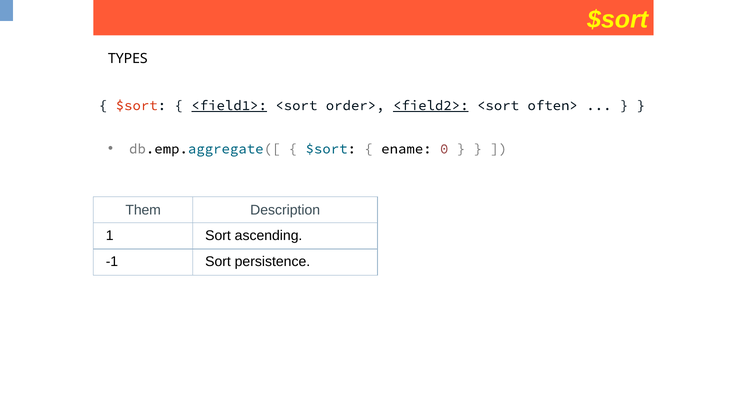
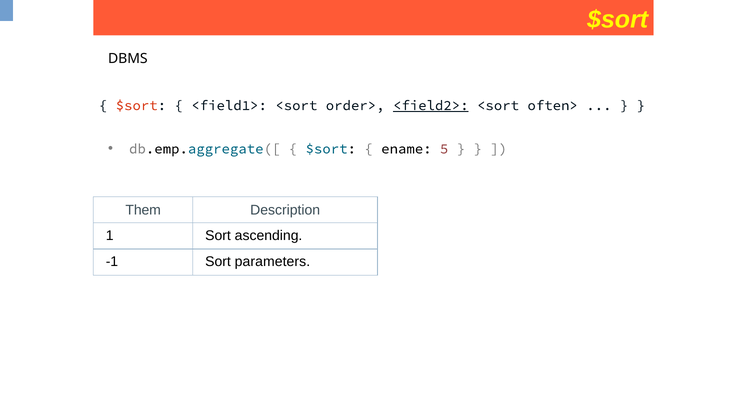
TYPES: TYPES -> DBMS (128, 59)
<field1> underline: present -> none (229, 105)
0: 0 -> 5 (444, 149)
persistence: persistence -> parameters (272, 262)
